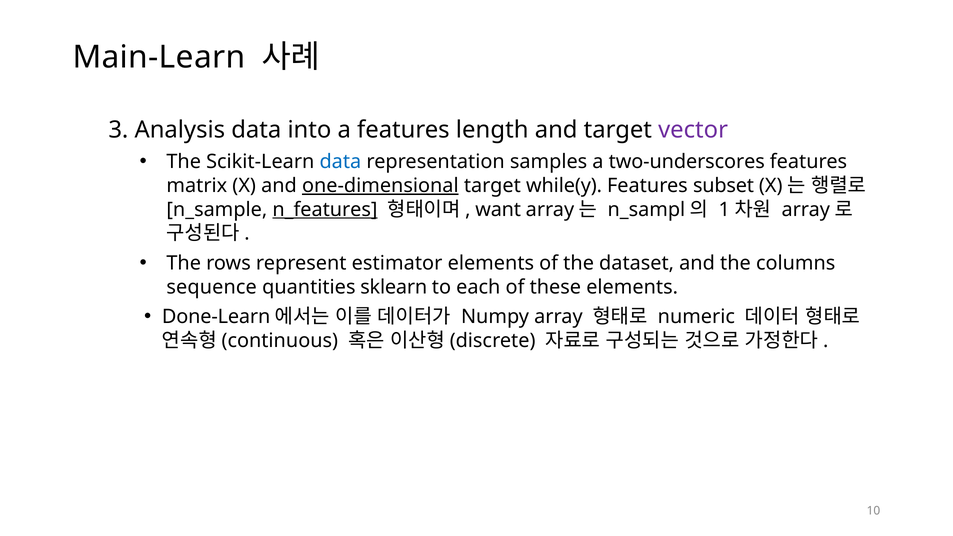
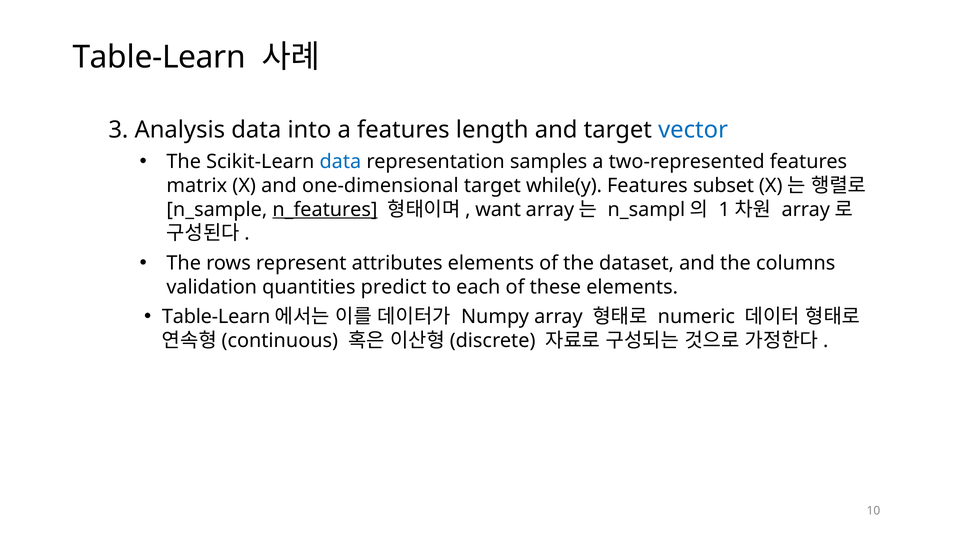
Main-Learn: Main-Learn -> Table-Learn (159, 57)
vector colour: purple -> blue (693, 130)
two-underscores: two-underscores -> two-represented (687, 162)
one-dimensional underline: present -> none (380, 186)
estimator: estimator -> attributes (397, 263)
sequence: sequence -> validation (212, 287)
sklearn: sklearn -> predict (394, 287)
Done-Learn: Done-Learn -> Table-Learn (216, 317)
